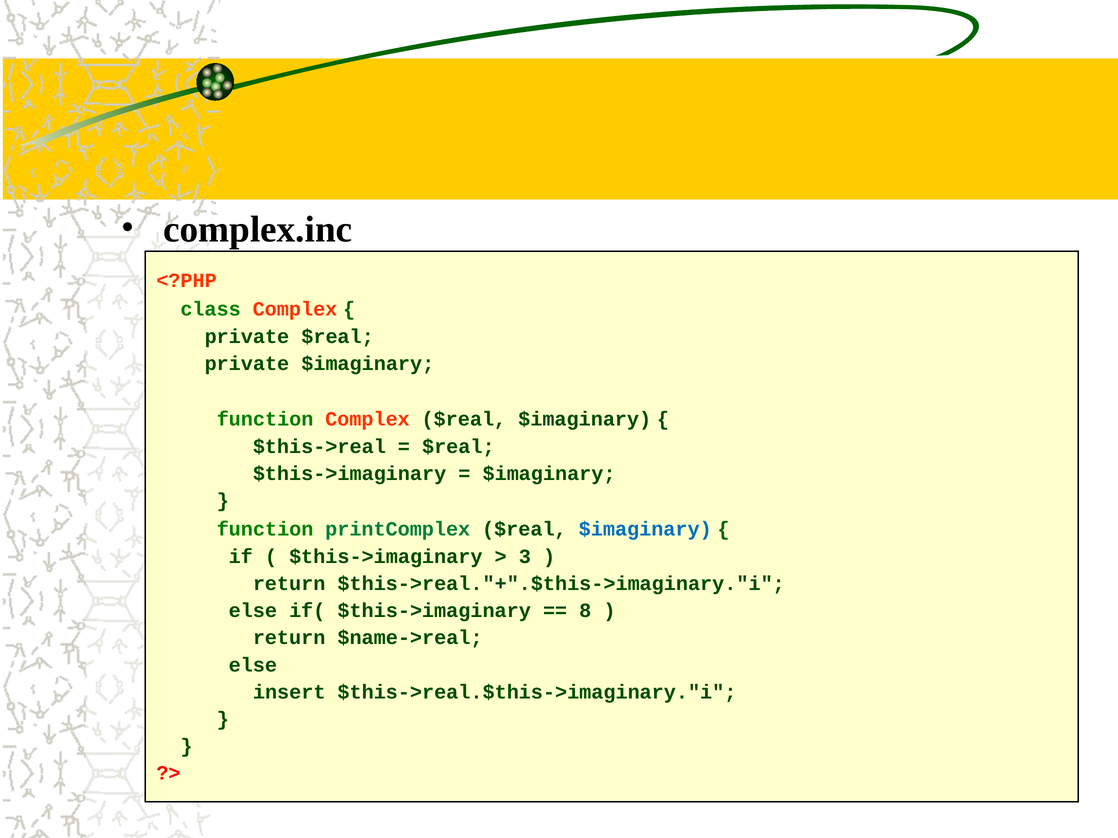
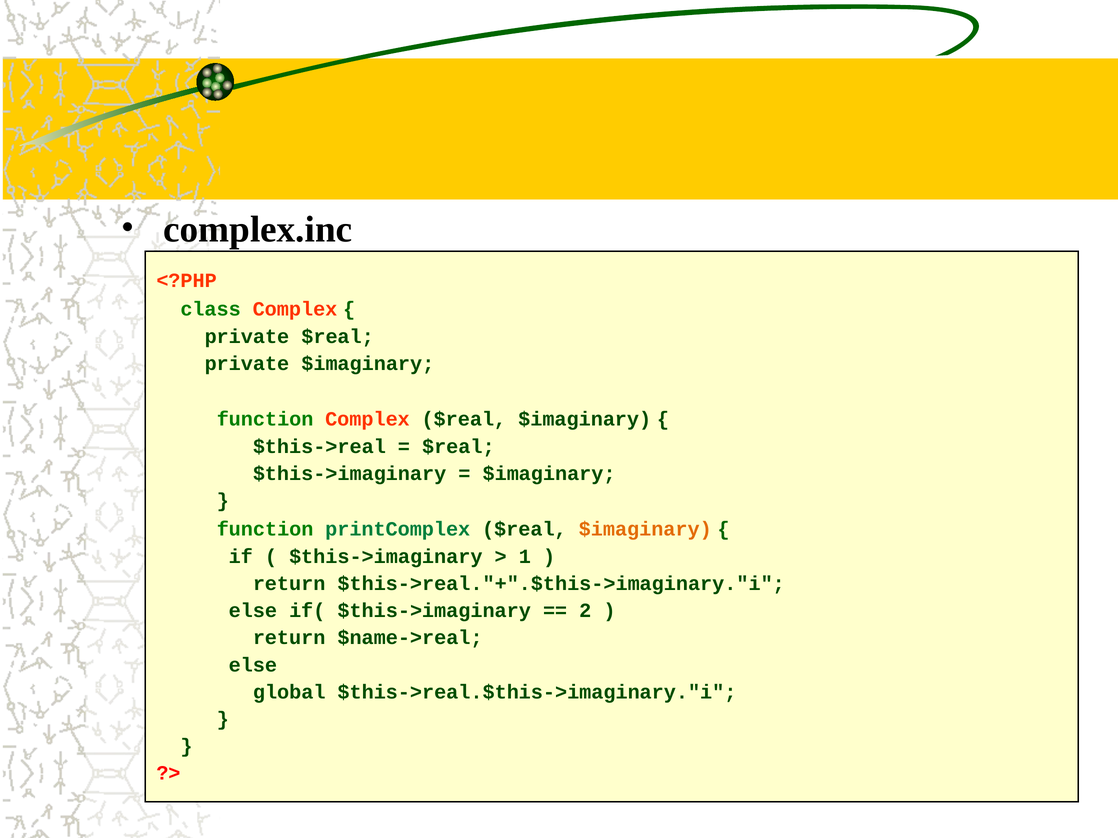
$imaginary colour: blue -> orange (645, 530)
3: 3 -> 1 (525, 557)
8: 8 -> 2 (585, 611)
insert: insert -> global (289, 692)
